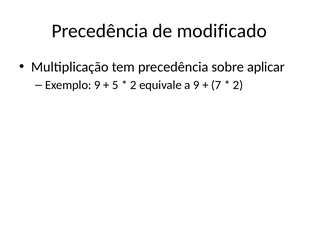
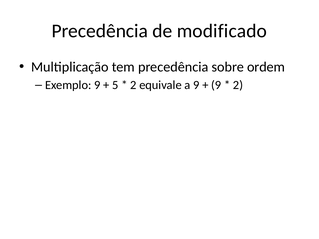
aplicar: aplicar -> ordem (266, 67)
7: 7 -> 9 (216, 85)
